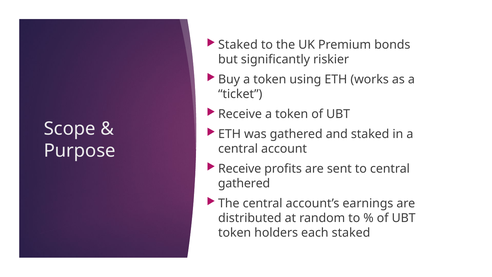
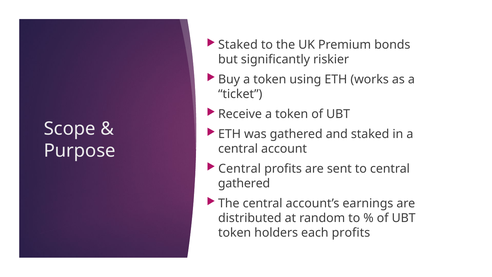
Receive: Receive -> Central (240, 168)
each staked: staked -> profits (351, 233)
